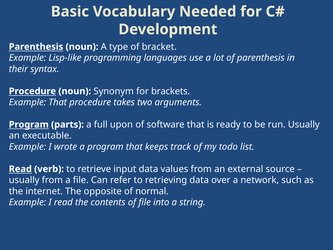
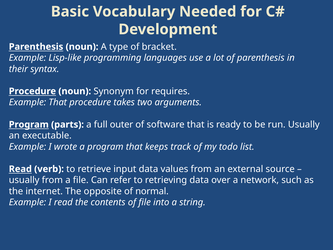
brackets: brackets -> requires (171, 91)
upon: upon -> outer (121, 124)
